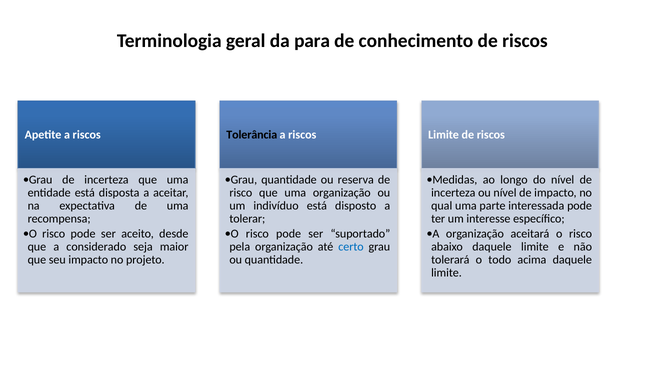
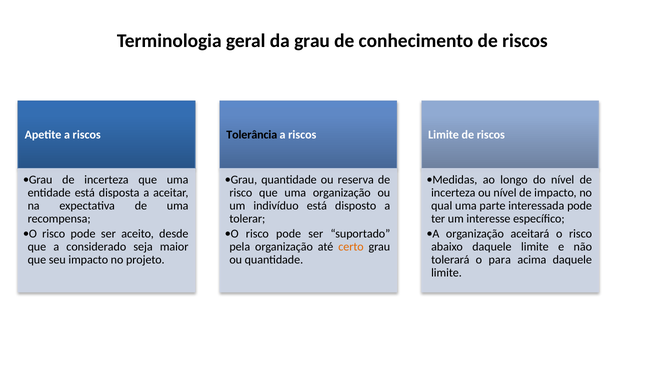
da para: para -> grau (312, 41)
certo colour: blue -> orange (351, 247)
todo: todo -> para (500, 260)
